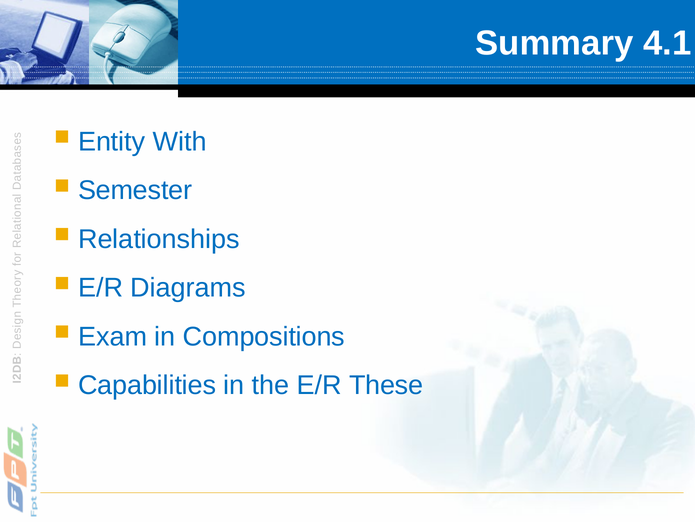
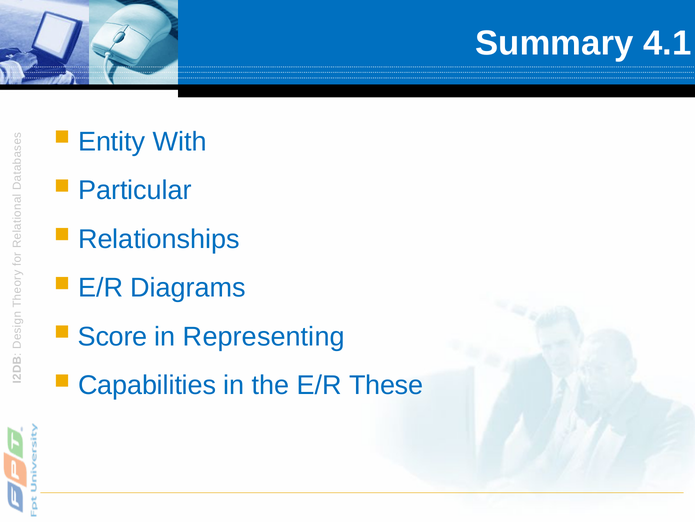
Semester: Semester -> Particular (135, 190)
Exam: Exam -> Score (113, 336)
Compositions: Compositions -> Representing (264, 336)
